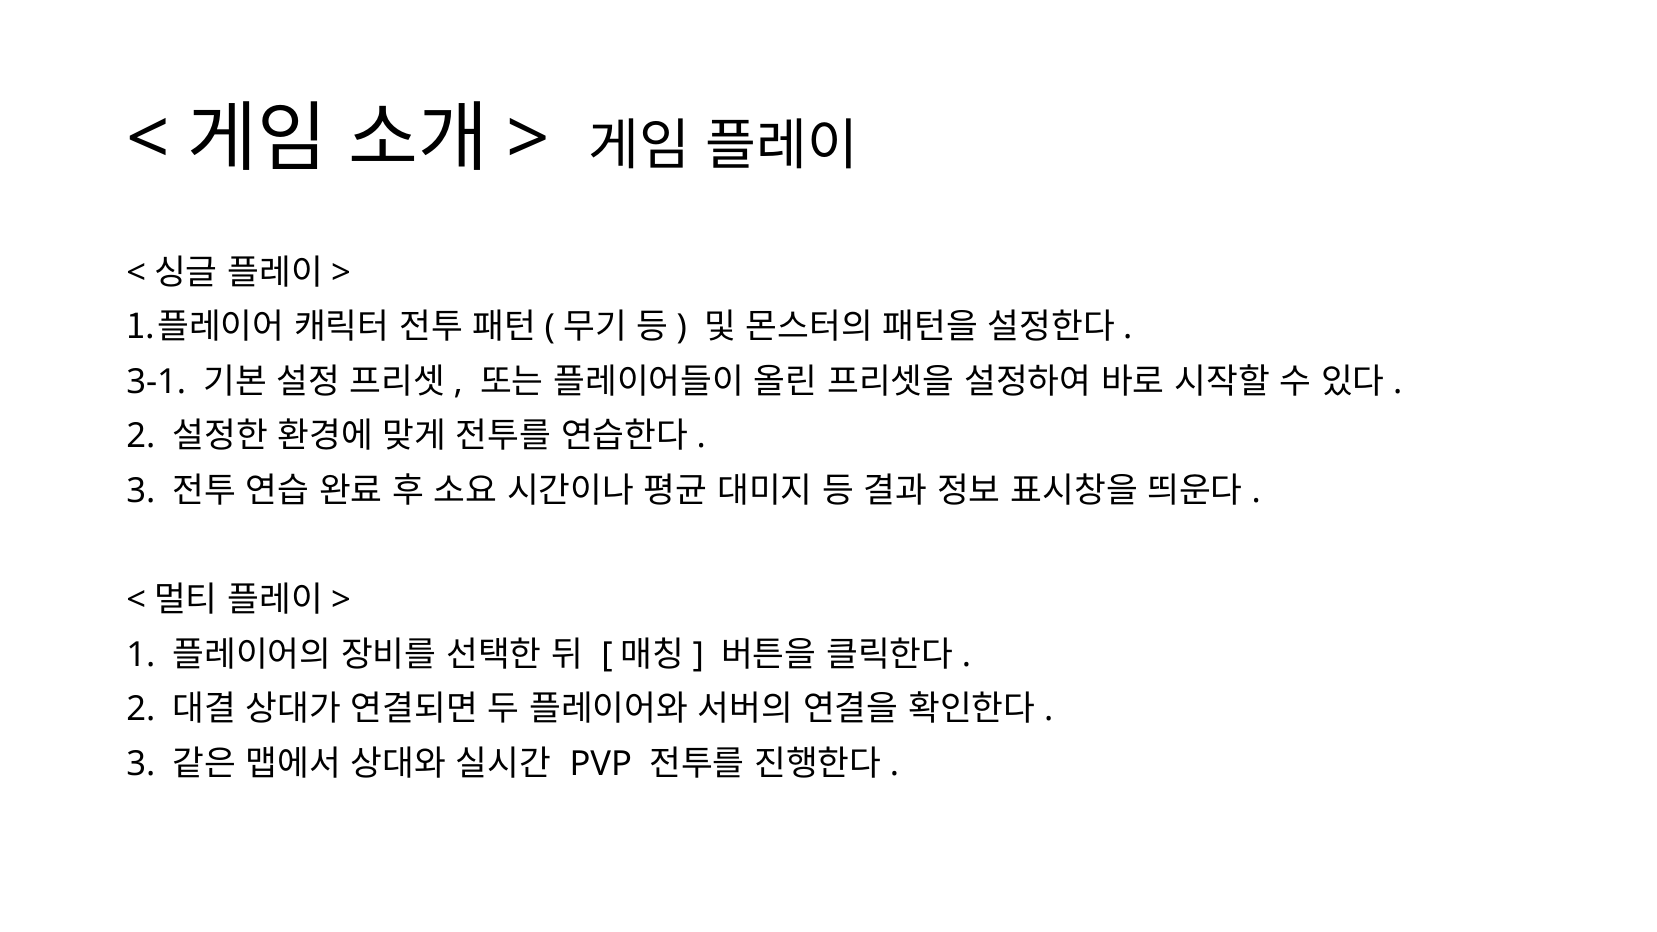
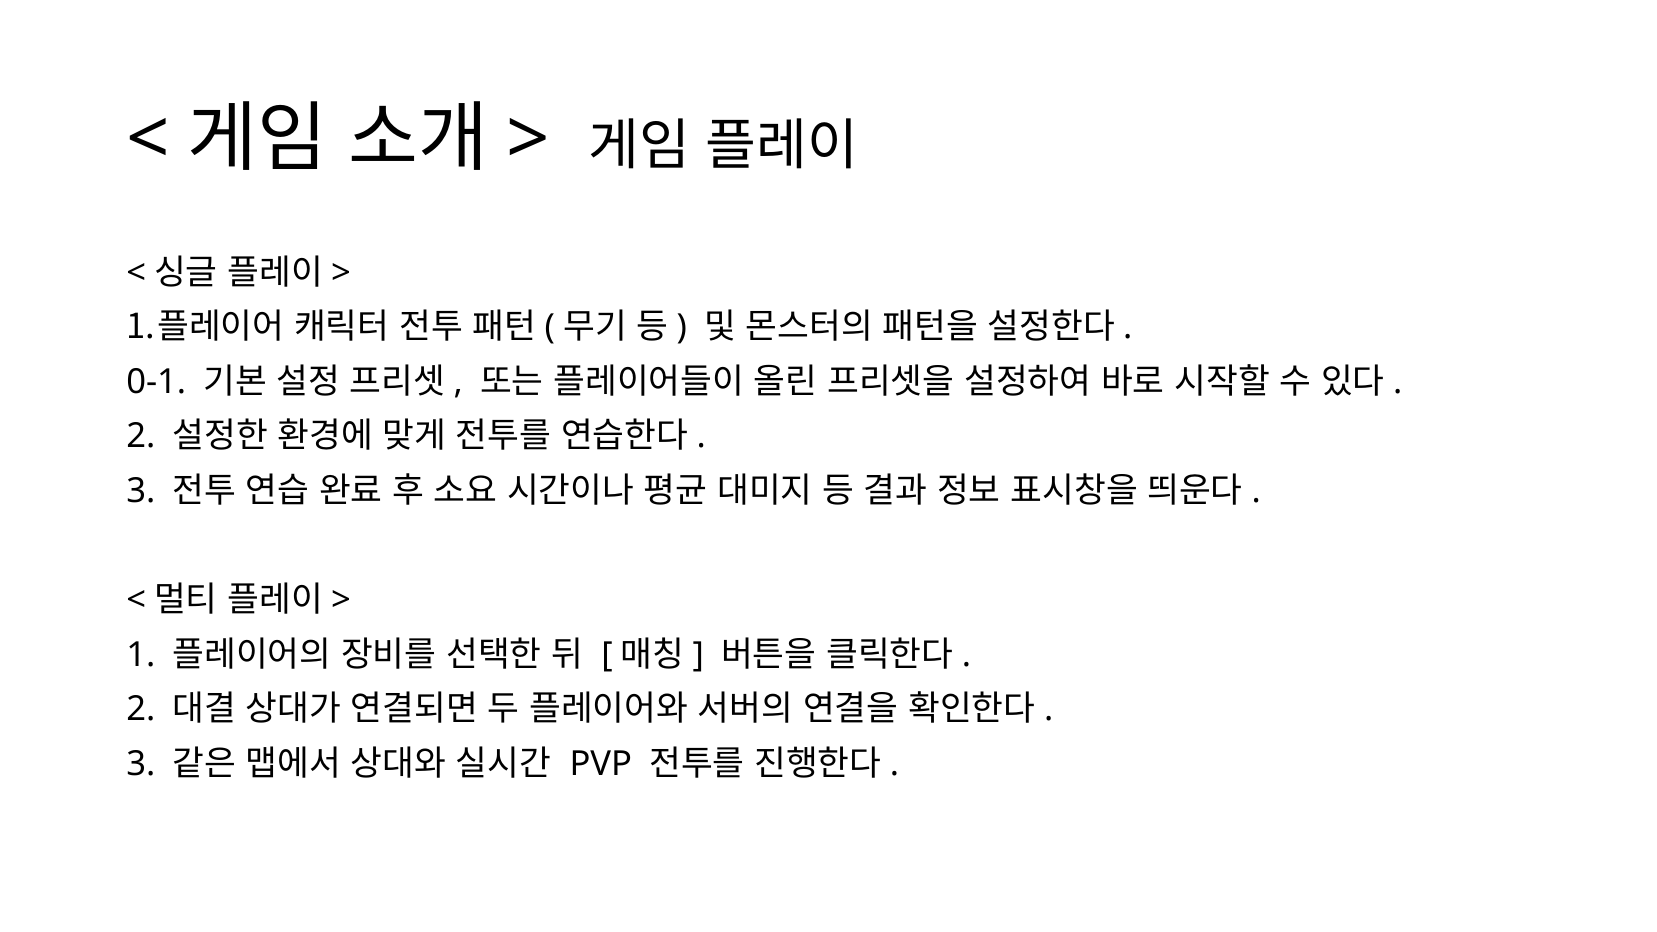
3-1: 3-1 -> 0-1 (156, 382)
